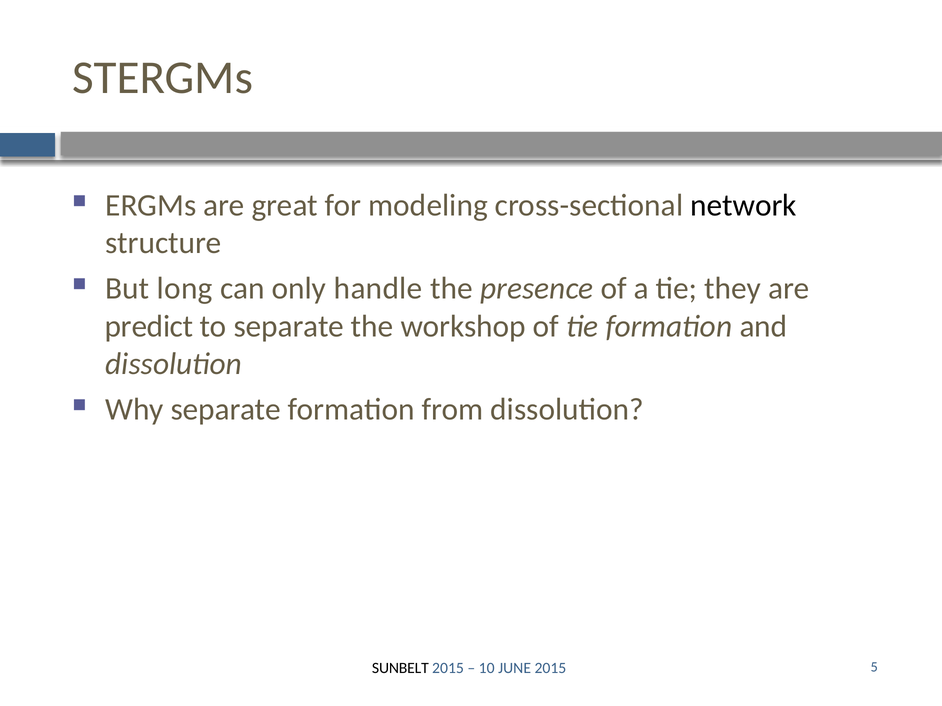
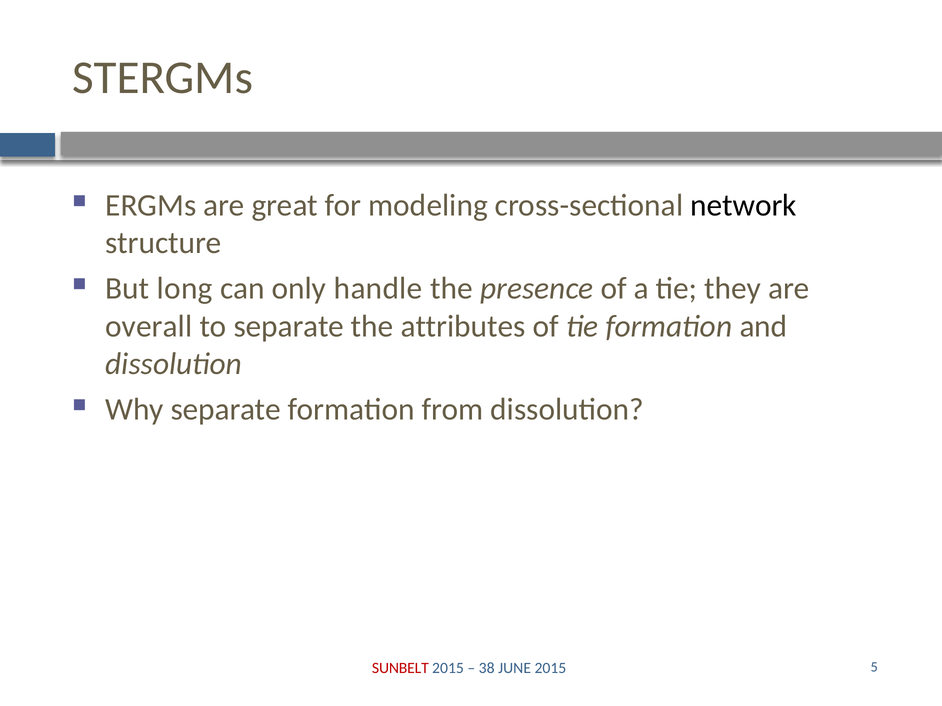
predict: predict -> overall (149, 326)
workshop: workshop -> attributes (463, 326)
SUNBELT colour: black -> red (400, 668)
10: 10 -> 38 (487, 668)
